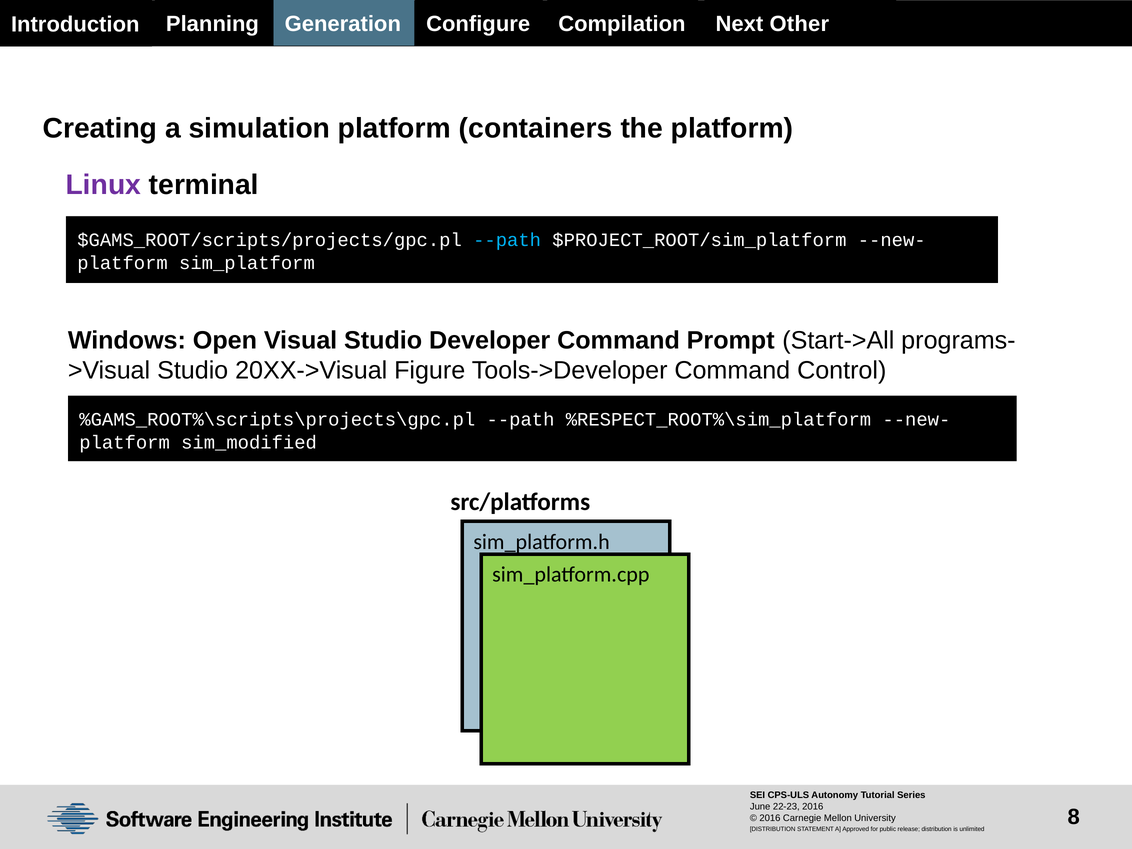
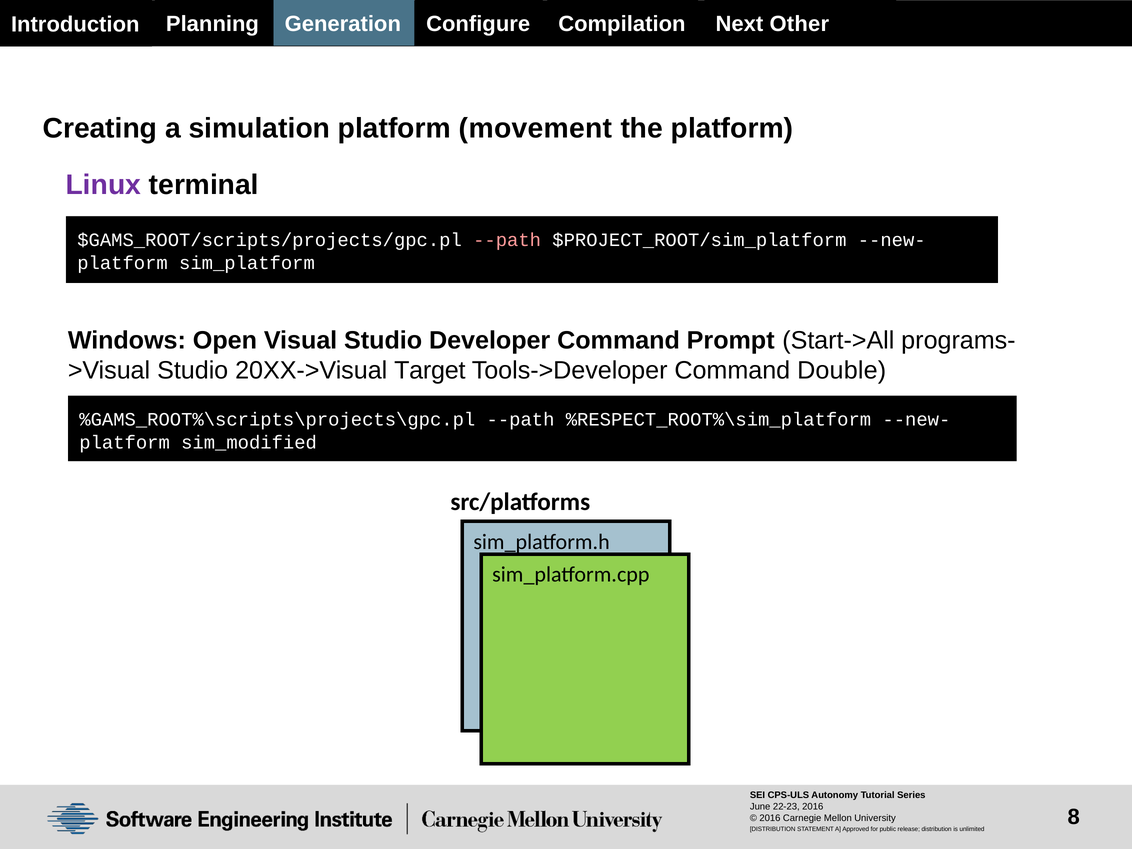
containers: containers -> movement (536, 128)
--path colour: light blue -> pink (507, 240)
Figure: Figure -> Target (430, 370)
Control: Control -> Double (842, 370)
